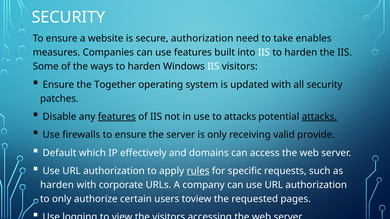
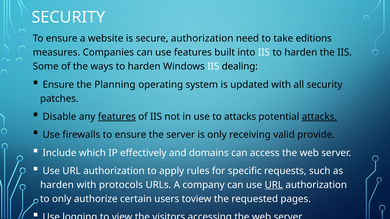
enables: enables -> editions (314, 39)
IIS visitors: visitors -> dealing (240, 67)
Together: Together -> Planning (115, 85)
Default: Default -> Include (60, 153)
rules underline: present -> none (198, 171)
corporate: corporate -> protocols (121, 185)
URL underline: none -> present (274, 185)
